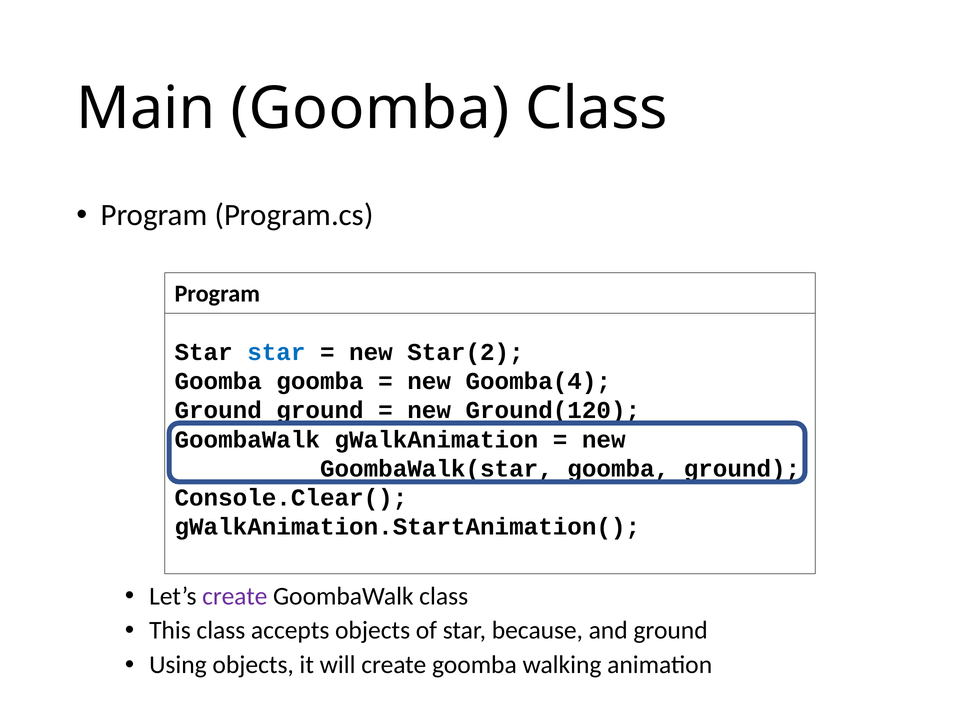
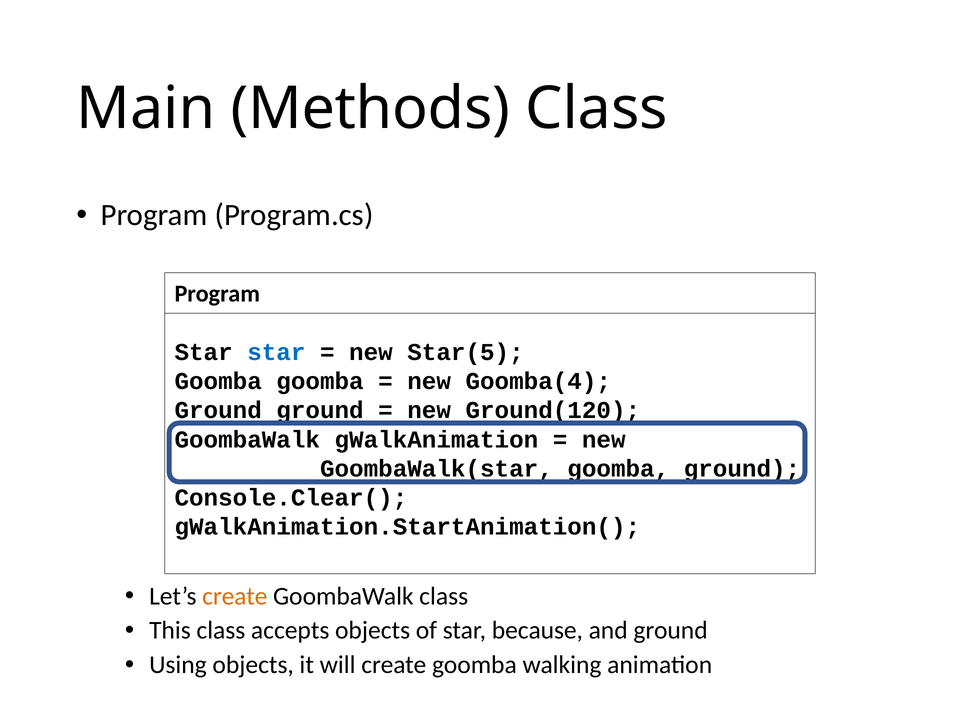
Main Goomba: Goomba -> Methods (370, 109)
Star(2: Star(2 -> Star(5 (466, 352)
create colour: purple -> orange (235, 596)
